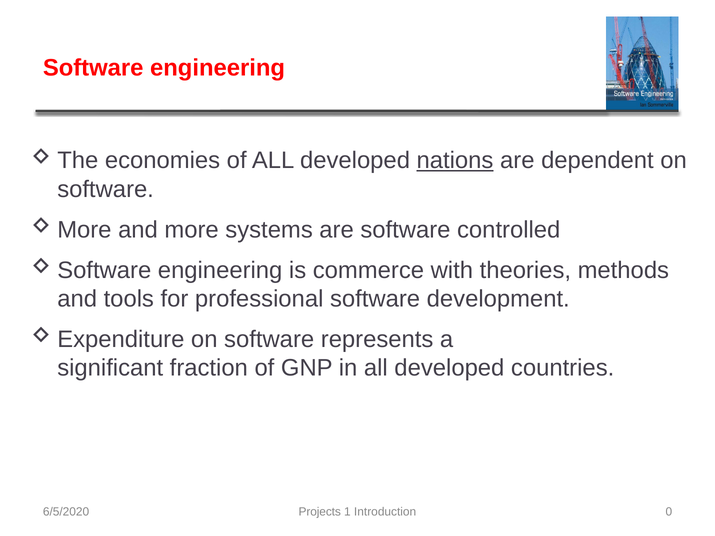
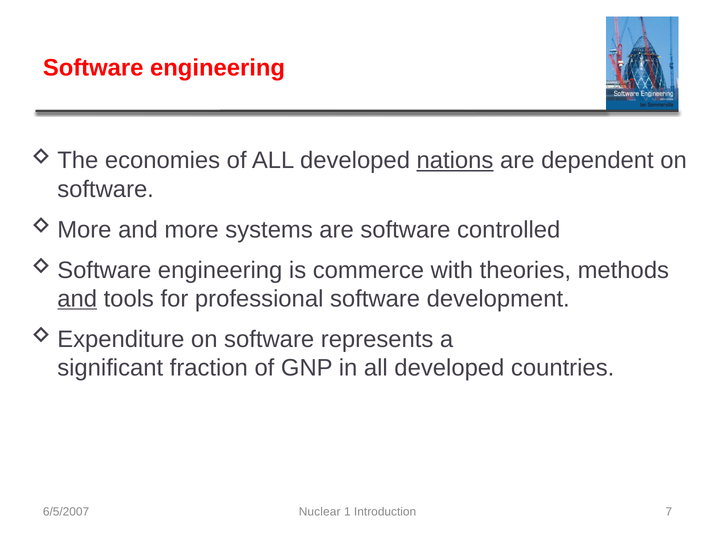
and underline: none -> present (77, 299)
6/5/2020: 6/5/2020 -> 6/5/2007 (66, 512)
Projects: Projects -> Nuclear (320, 512)
0: 0 -> 7 (669, 512)
